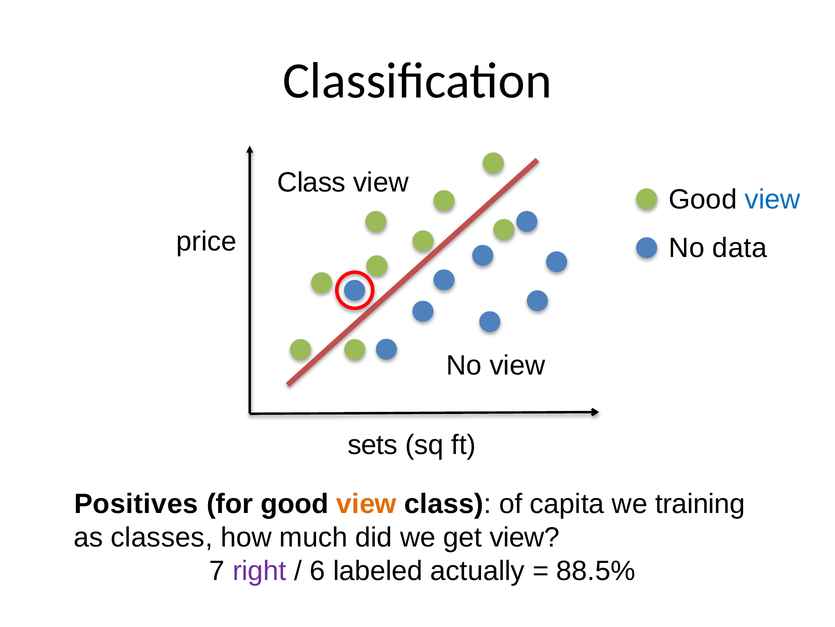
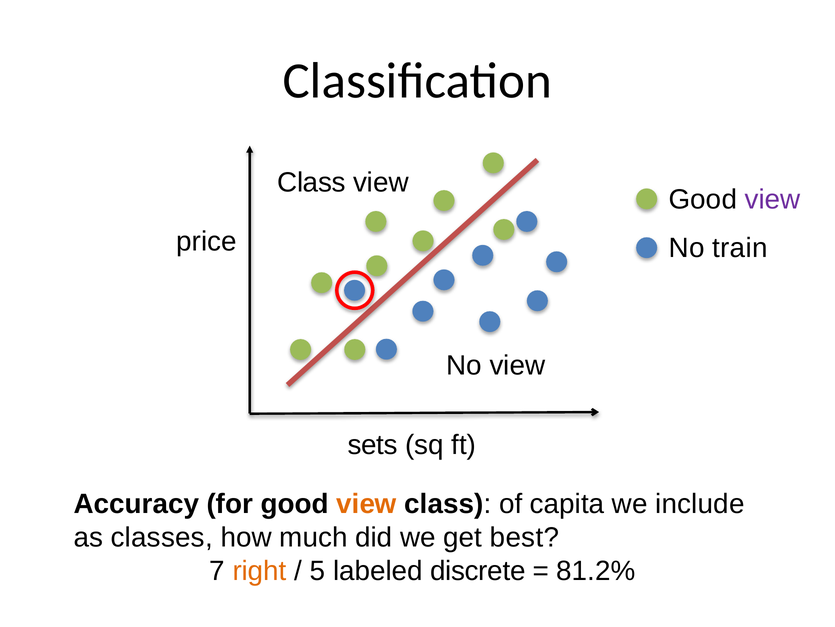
view colour: blue -> purple (772, 199)
data: data -> train (740, 248)
Positives: Positives -> Accuracy (136, 504)
training: training -> include (700, 504)
get view: view -> best (524, 537)
right colour: purple -> orange (260, 570)
6: 6 -> 5 (318, 570)
actually: actually -> discrete (478, 570)
88.5%: 88.5% -> 81.2% (596, 570)
